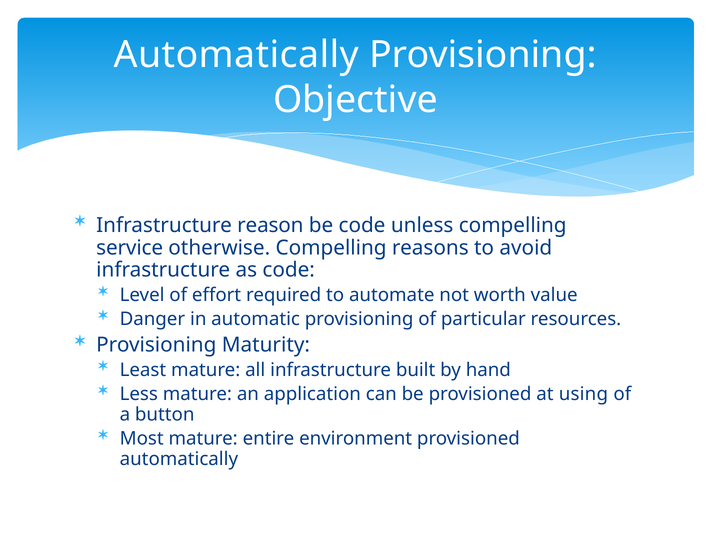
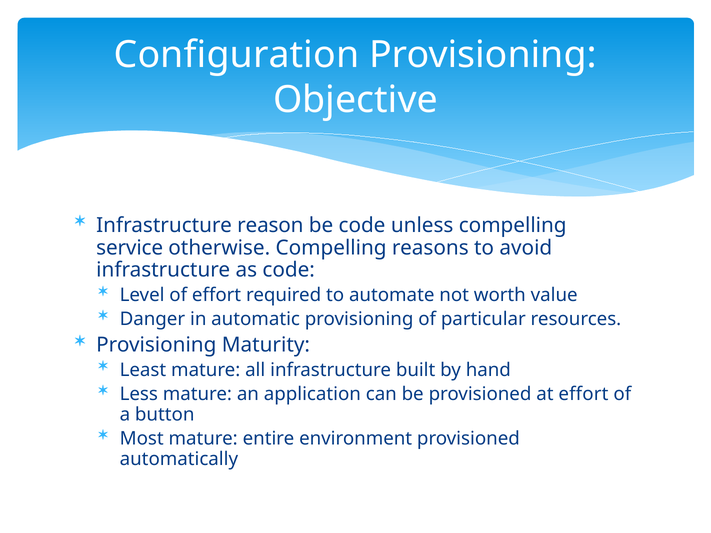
Automatically: Automatically -> Configuration (237, 55)
at using: using -> effort (583, 394)
